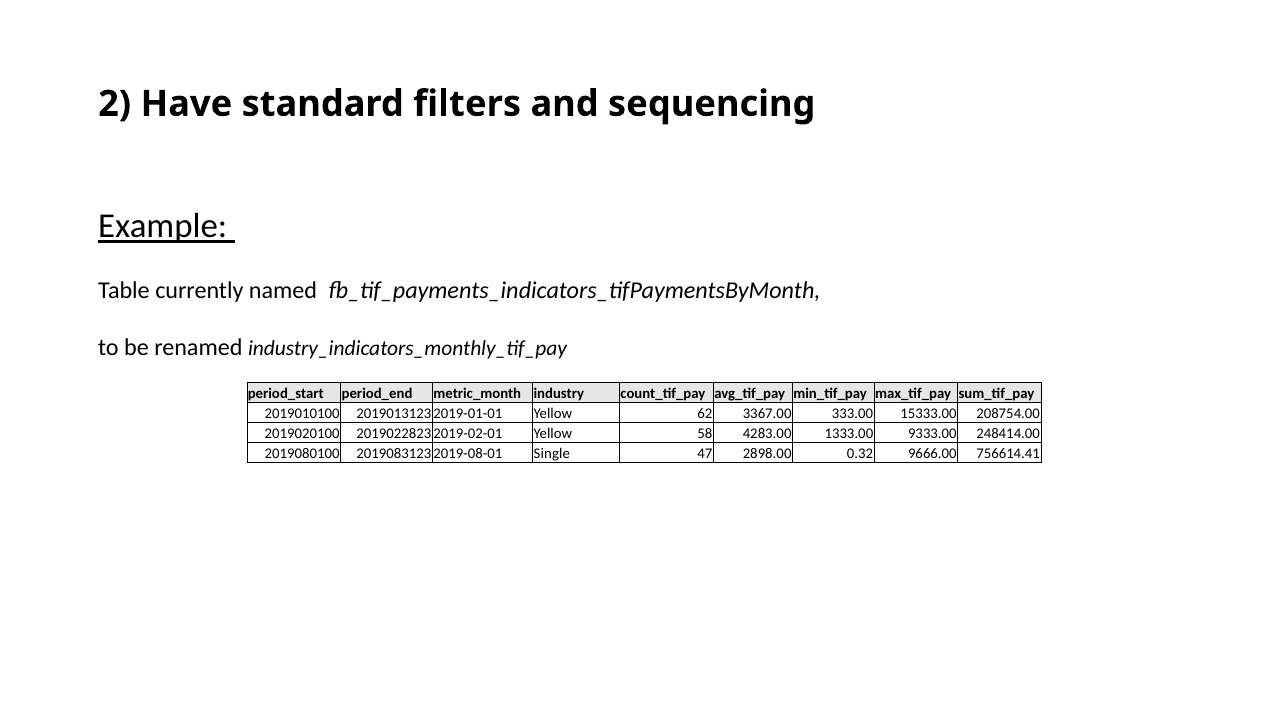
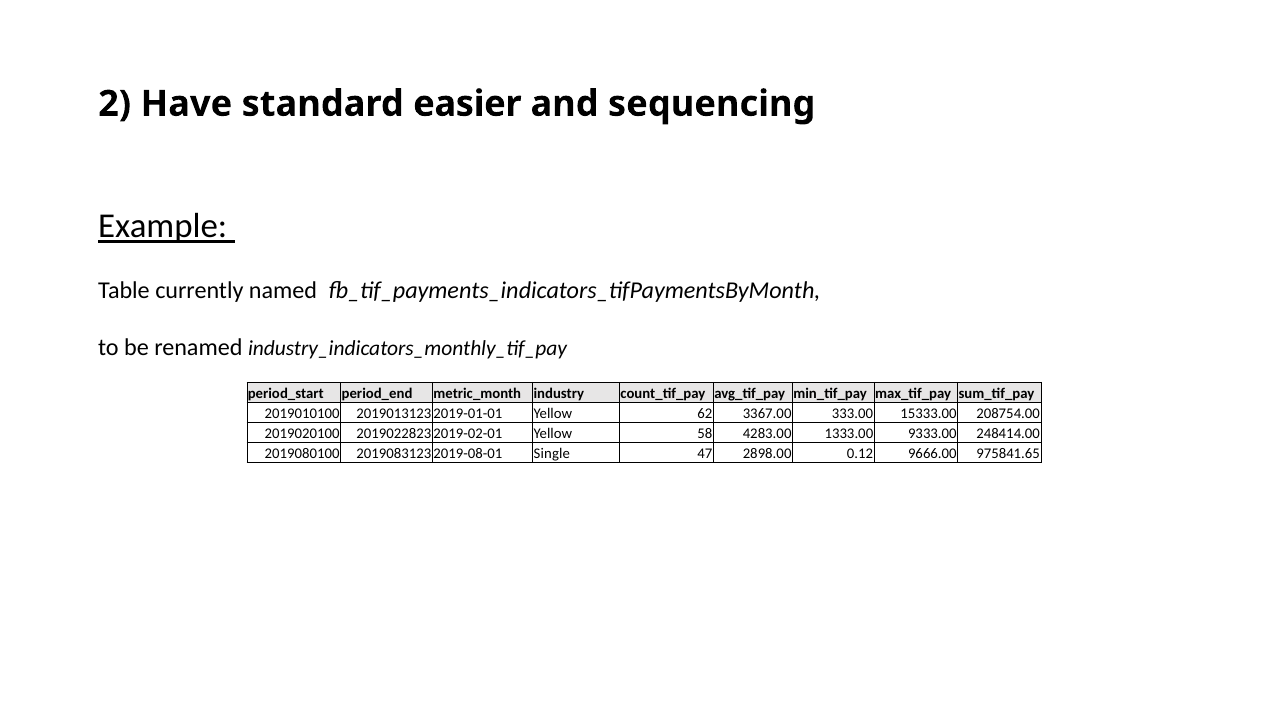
filters: filters -> easier (467, 104)
0.32: 0.32 -> 0.12 (860, 454)
756614.41: 756614.41 -> 975841.65 (1008, 454)
